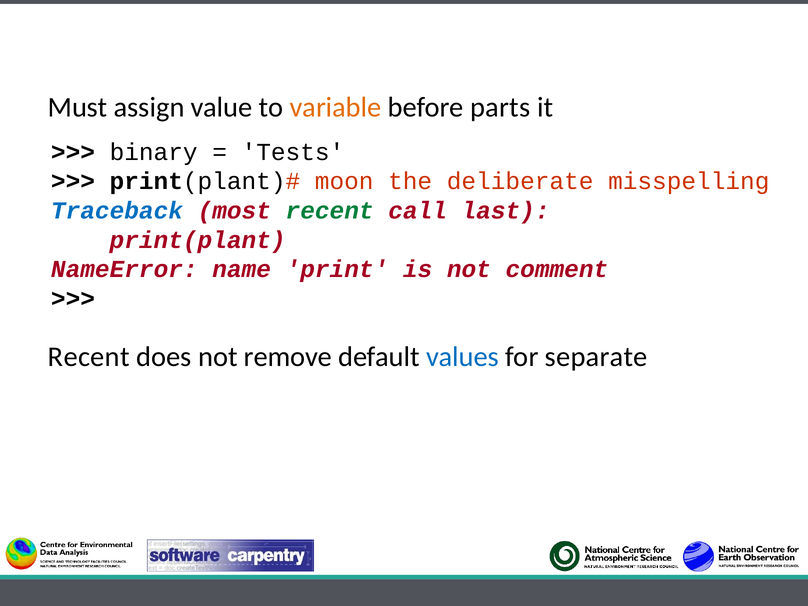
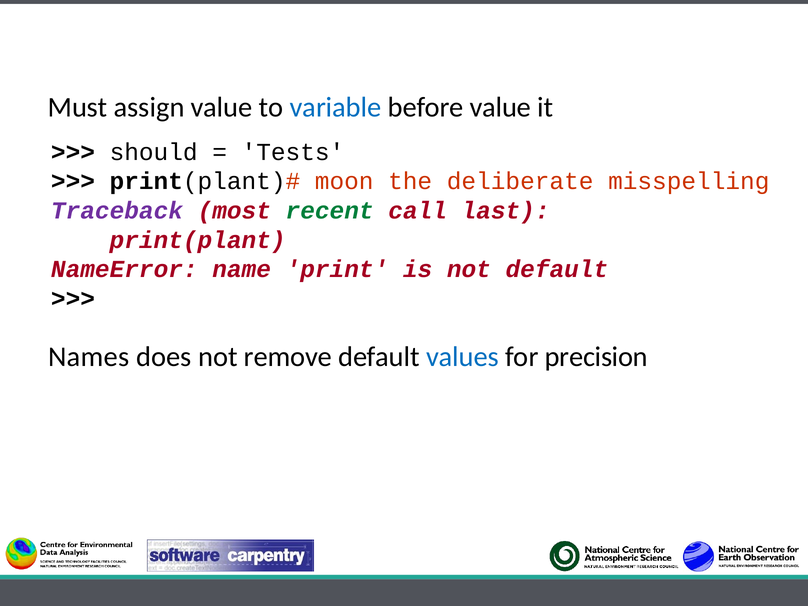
variable colour: orange -> blue (336, 107)
before parts: parts -> value (500, 107)
binary: binary -> should (154, 152)
Traceback colour: blue -> purple (117, 211)
not comment: comment -> default (557, 269)
Recent: Recent -> Names (89, 357)
separate: separate -> precision (596, 357)
